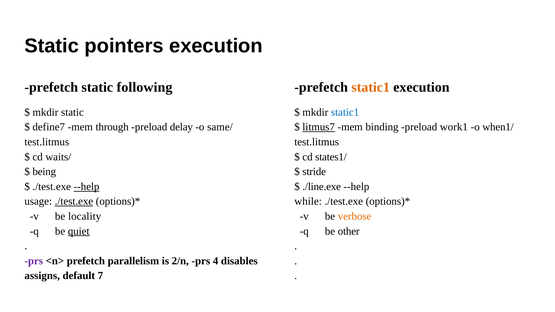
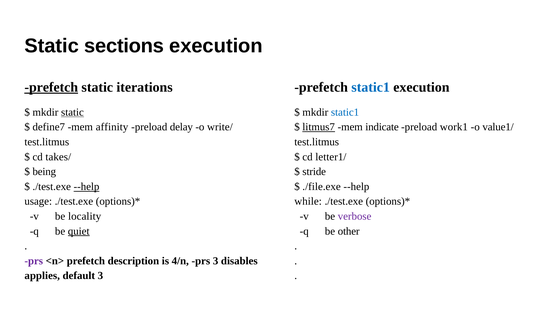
pointers: pointers -> sections (124, 46)
prefetch underline: none -> present (51, 87)
following: following -> iterations (145, 87)
static1 colour: orange -> blue (371, 87)
static underline: none -> present (72, 112)
through: through -> affinity (112, 127)
same/: same/ -> write/ (220, 127)
binding: binding -> indicate (382, 127)
when1/: when1/ -> value1/ (498, 127)
waits/: waits/ -> takes/ (58, 157)
states1/: states1/ -> letter1/ (331, 157)
./line.exe: ./line.exe -> ./file.exe (322, 187)
./test.exe underline: present -> none (74, 202)
verbose colour: orange -> purple (355, 216)
parallelism: parallelism -> description (133, 261)
2/n: 2/n -> 4/n (180, 261)
prs 4: 4 -> 3 (216, 261)
assigns: assigns -> applies (42, 276)
default 7: 7 -> 3 (100, 276)
